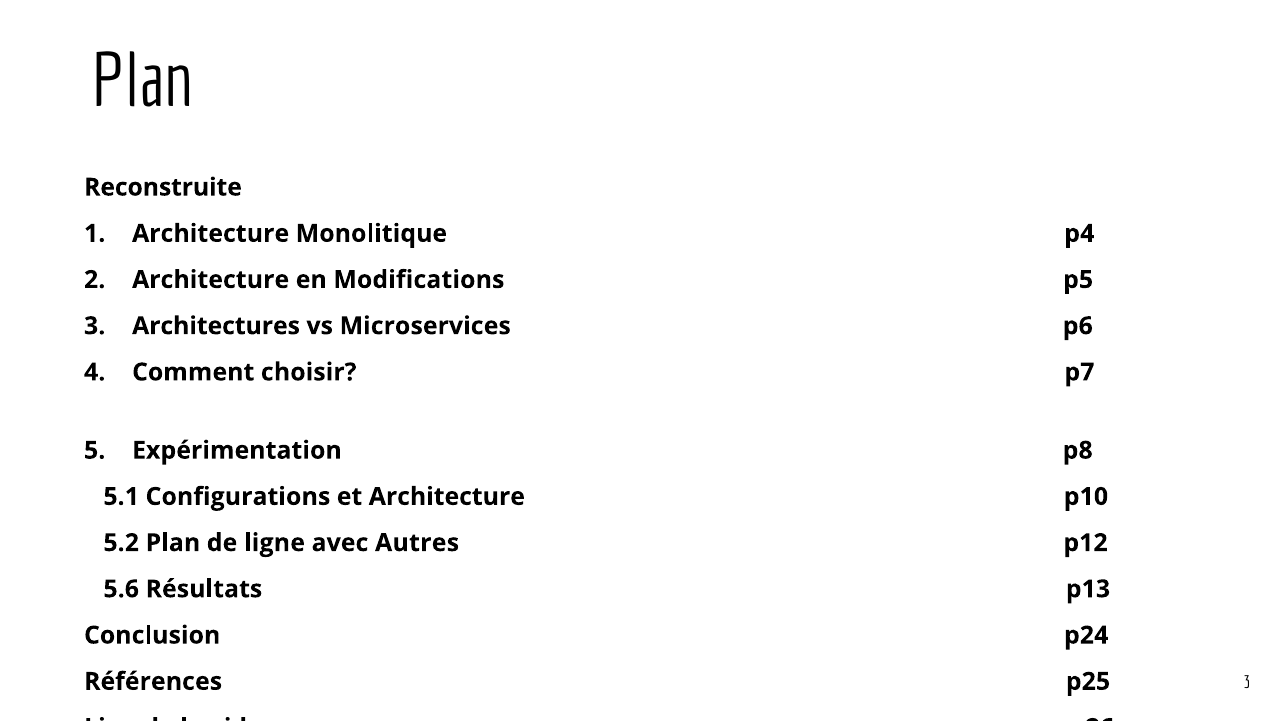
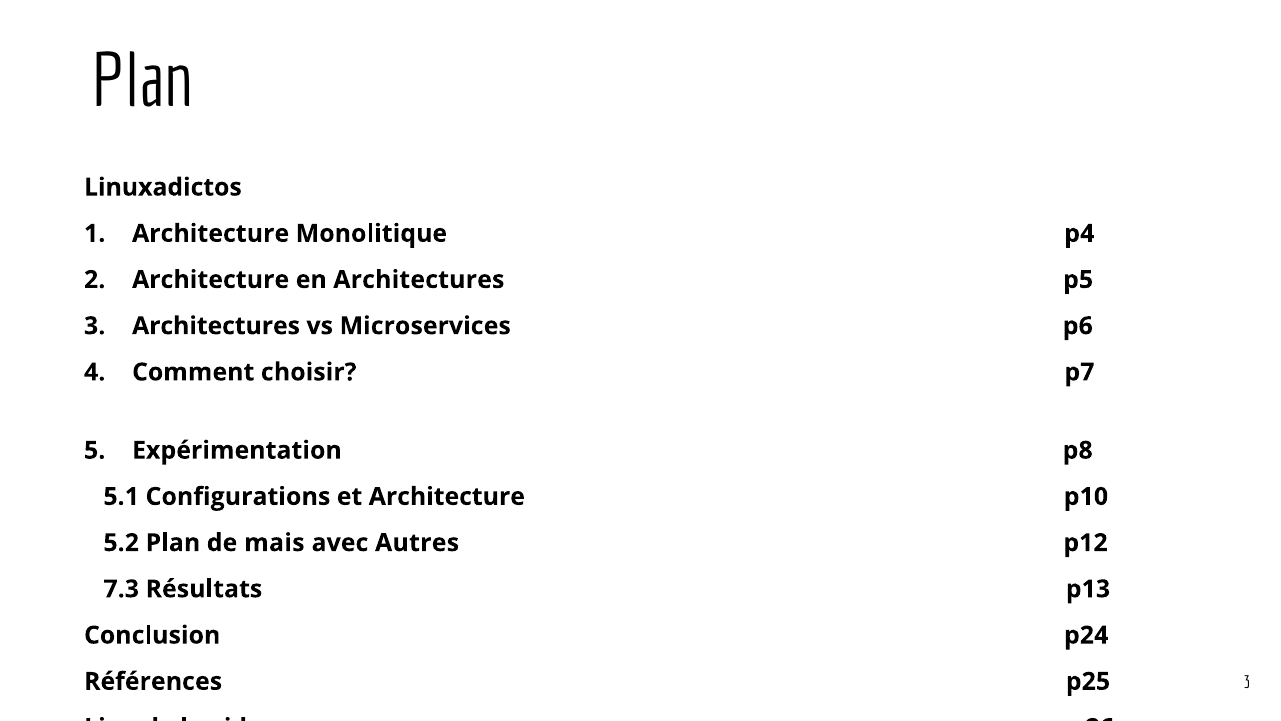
Reconstruite: Reconstruite -> Linuxadictos (163, 187)
en Modifications: Modifications -> Architectures (419, 280)
ligne: ligne -> mais (274, 543)
5.6: 5.6 -> 7.3 (121, 589)
